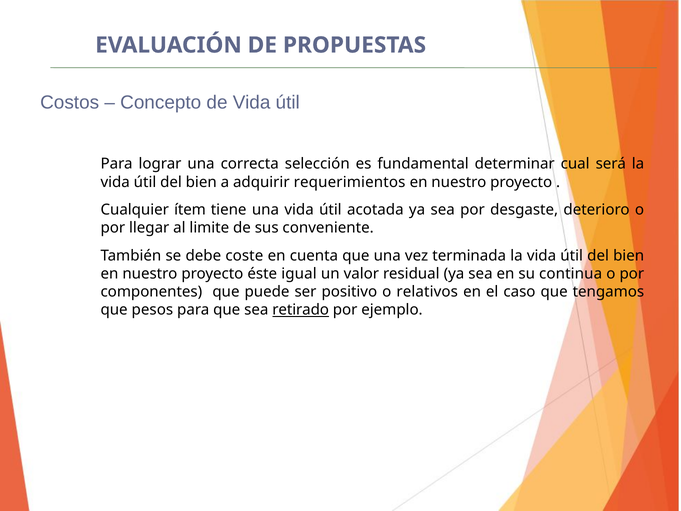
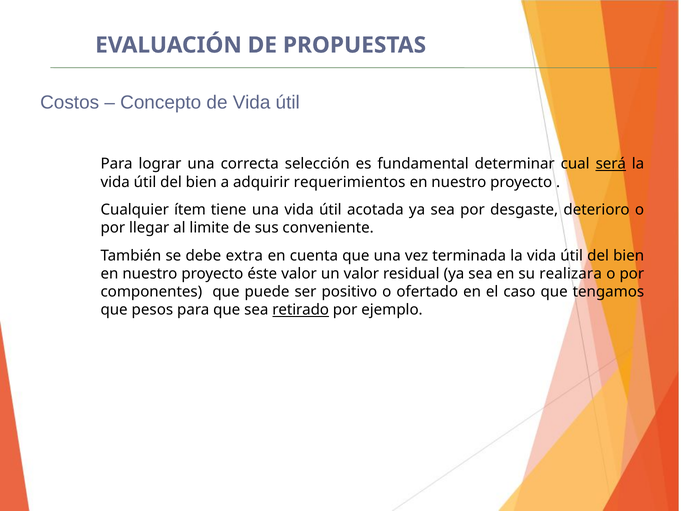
será underline: none -> present (611, 164)
coste: coste -> extra (244, 255)
éste igual: igual -> valor (299, 274)
continua: continua -> realizara (571, 274)
relativos: relativos -> ofertado (427, 292)
